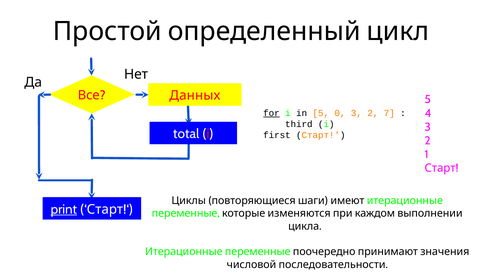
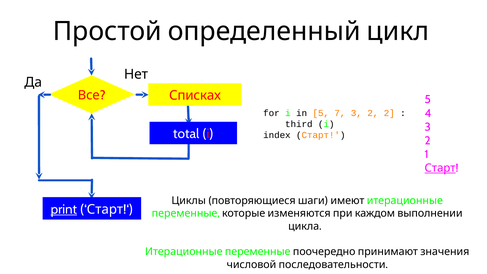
Данных: Данных -> Списках (195, 95)
for underline: present -> none (271, 113)
0: 0 -> 7 (340, 113)
2 7: 7 -> 2 (389, 113)
first: first -> index (277, 135)
Старт underline: none -> present (440, 168)
